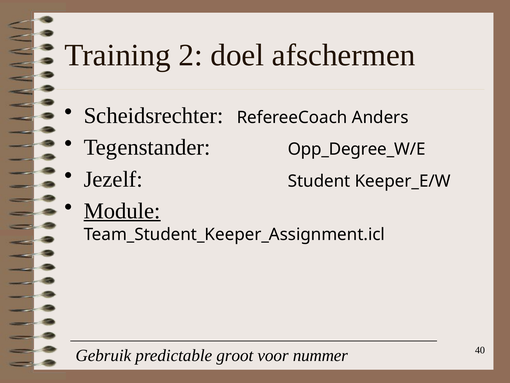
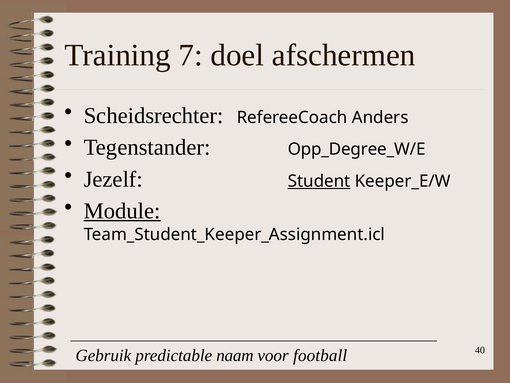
2: 2 -> 7 (191, 55)
Student underline: none -> present (319, 181)
groot: groot -> naam (235, 355)
nummer: nummer -> football (320, 355)
